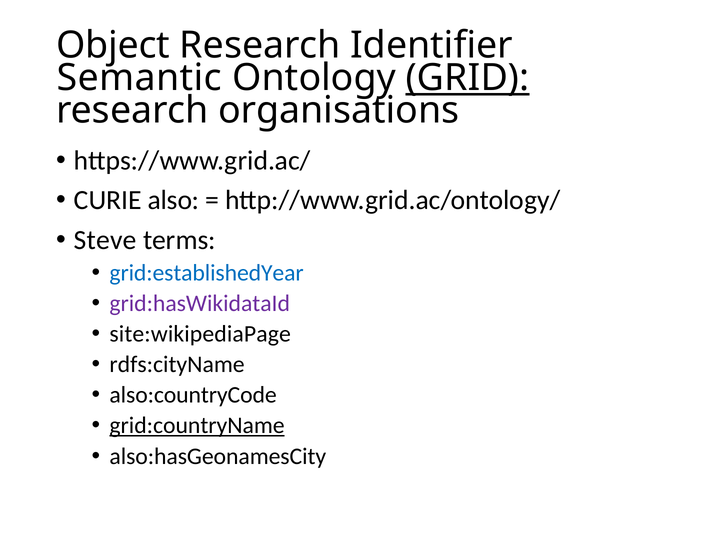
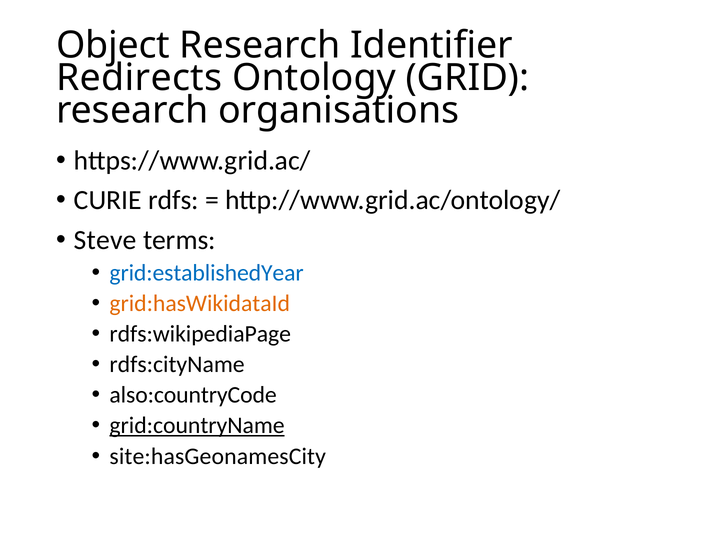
Semantic: Semantic -> Redirects (139, 78)
GRID underline: present -> none (468, 78)
also: also -> rdfs (173, 200)
grid:hasWikidataId colour: purple -> orange (200, 303)
site:wikipediaPage: site:wikipediaPage -> rdfs:wikipediaPage (200, 334)
also:hasGeonamesCity: also:hasGeonamesCity -> site:hasGeonamesCity (218, 456)
